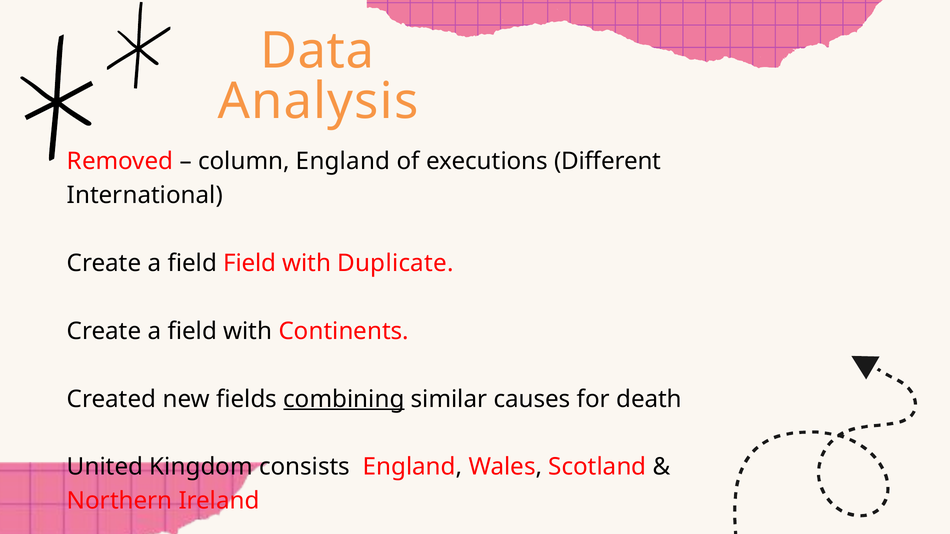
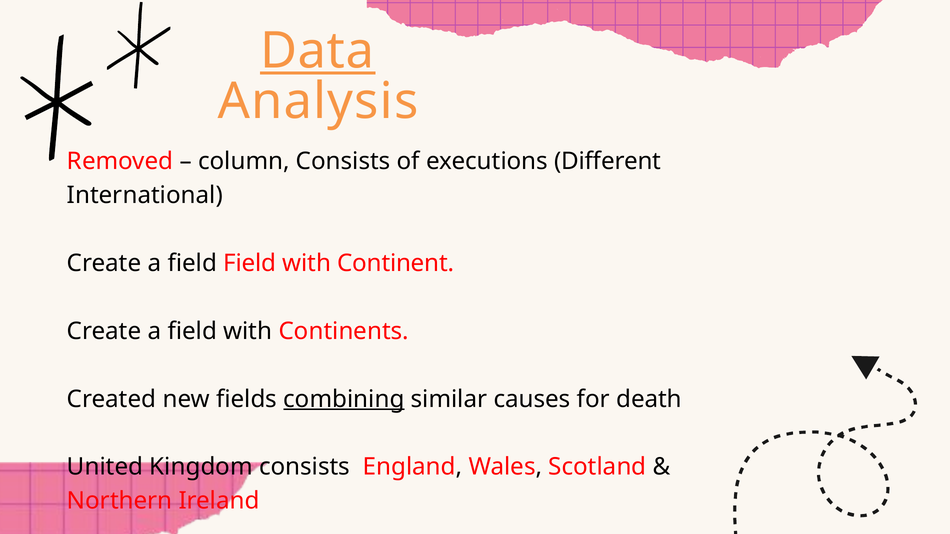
Data underline: none -> present (317, 51)
column England: England -> Consists (343, 162)
Duplicate: Duplicate -> Continent (396, 264)
